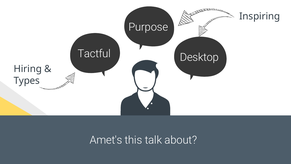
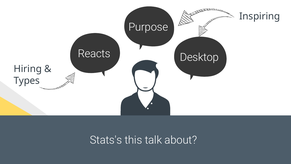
Tactful: Tactful -> Reacts (94, 54)
Amet's: Amet's -> Stats's (106, 140)
